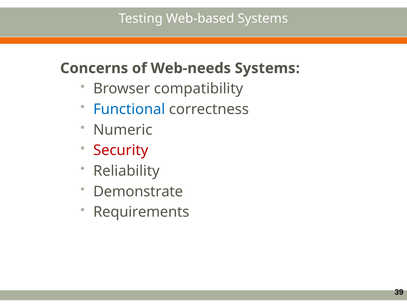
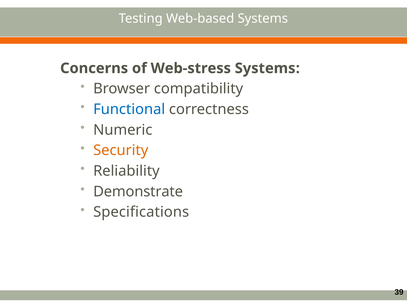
Web-needs: Web-needs -> Web-stress (191, 68)
Security colour: red -> orange (121, 151)
Requirements: Requirements -> Specifications (141, 212)
